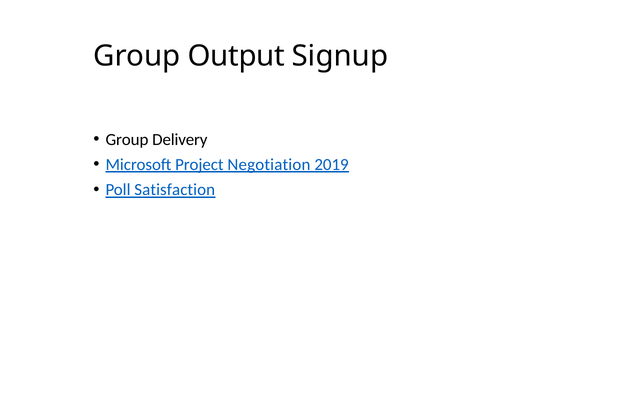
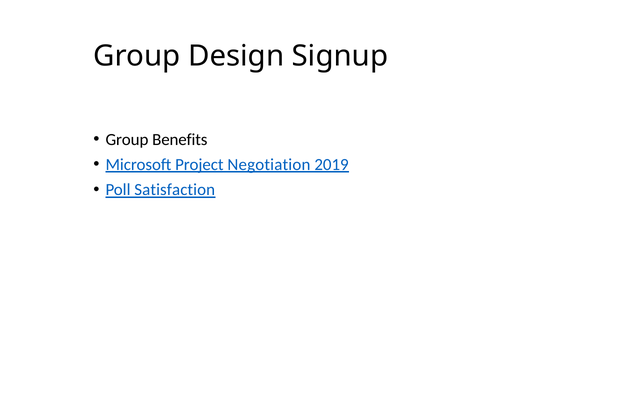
Output: Output -> Design (236, 56)
Delivery: Delivery -> Benefits (180, 140)
